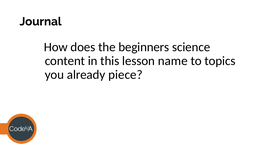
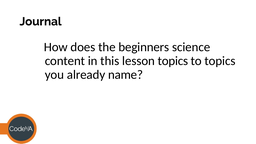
lesson name: name -> topics (173, 61)
piece: piece -> name (126, 75)
